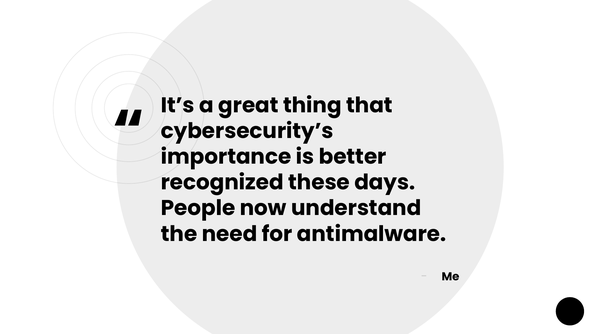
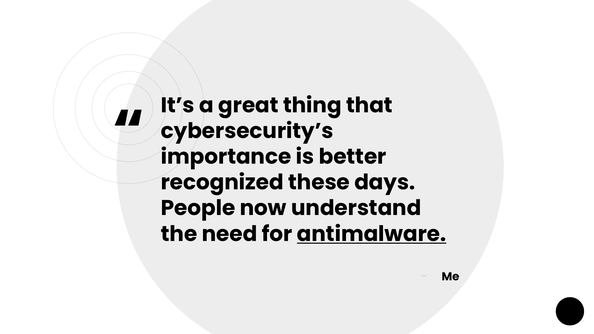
antimalware underline: none -> present (372, 234)
